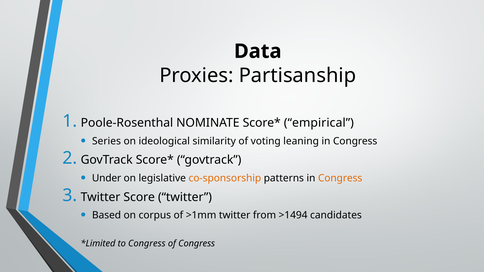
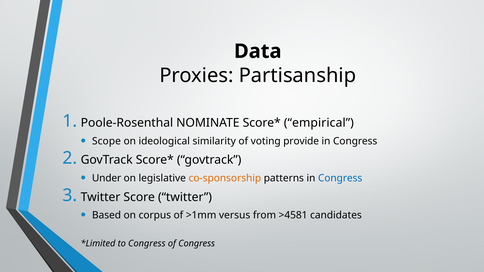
Series: Series -> Scope (106, 141)
leaning: leaning -> provide (301, 141)
Congress colour: orange -> blue (340, 178)
>1mm twitter: twitter -> versus (235, 215)
>1494: >1494 -> >4581 (293, 215)
